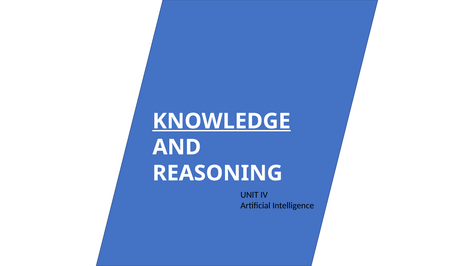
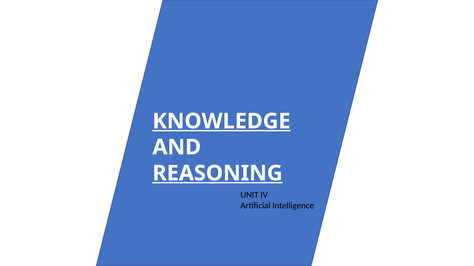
REASONING underline: none -> present (218, 174)
